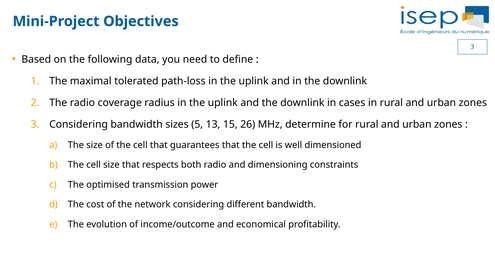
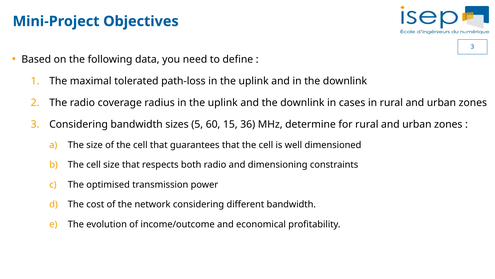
13: 13 -> 60 (213, 124)
26: 26 -> 36 (248, 124)
